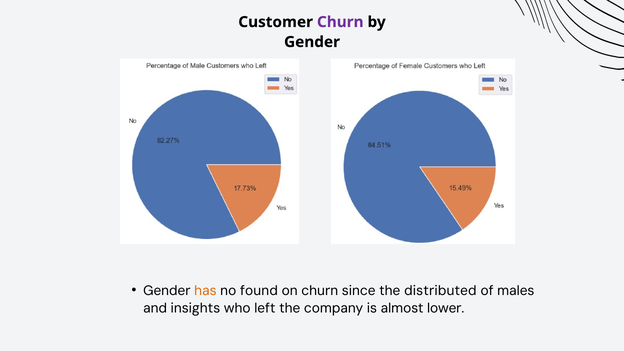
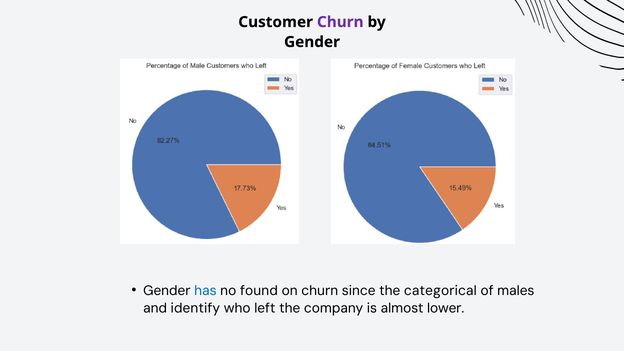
has colour: orange -> blue (205, 291)
distributed: distributed -> categorical (440, 291)
insights: insights -> identify (195, 308)
